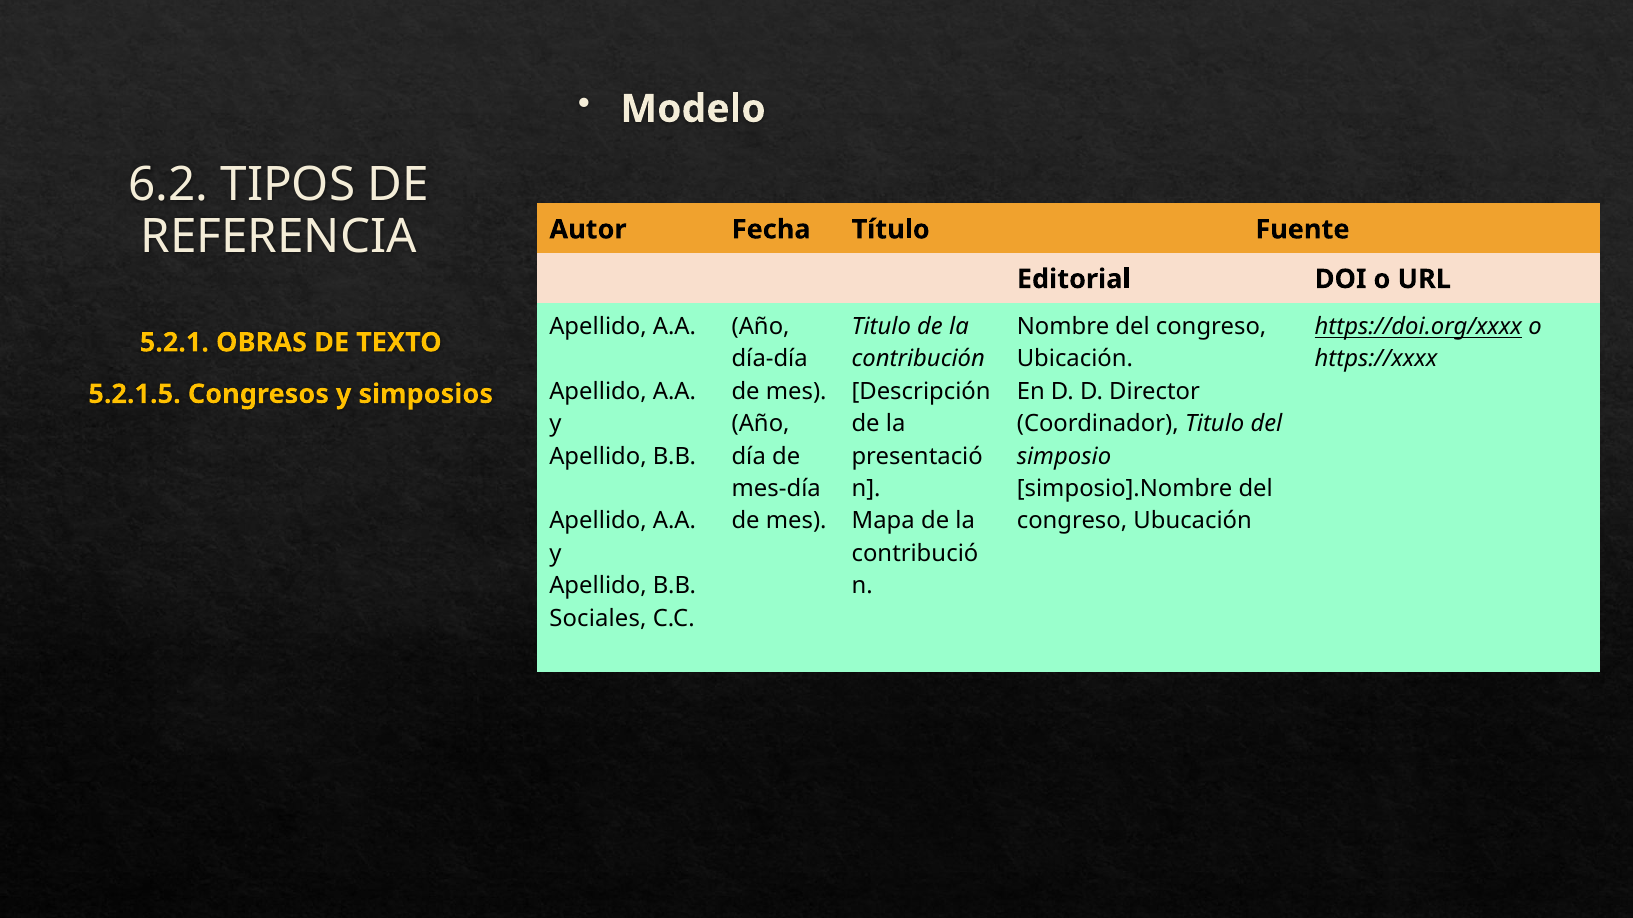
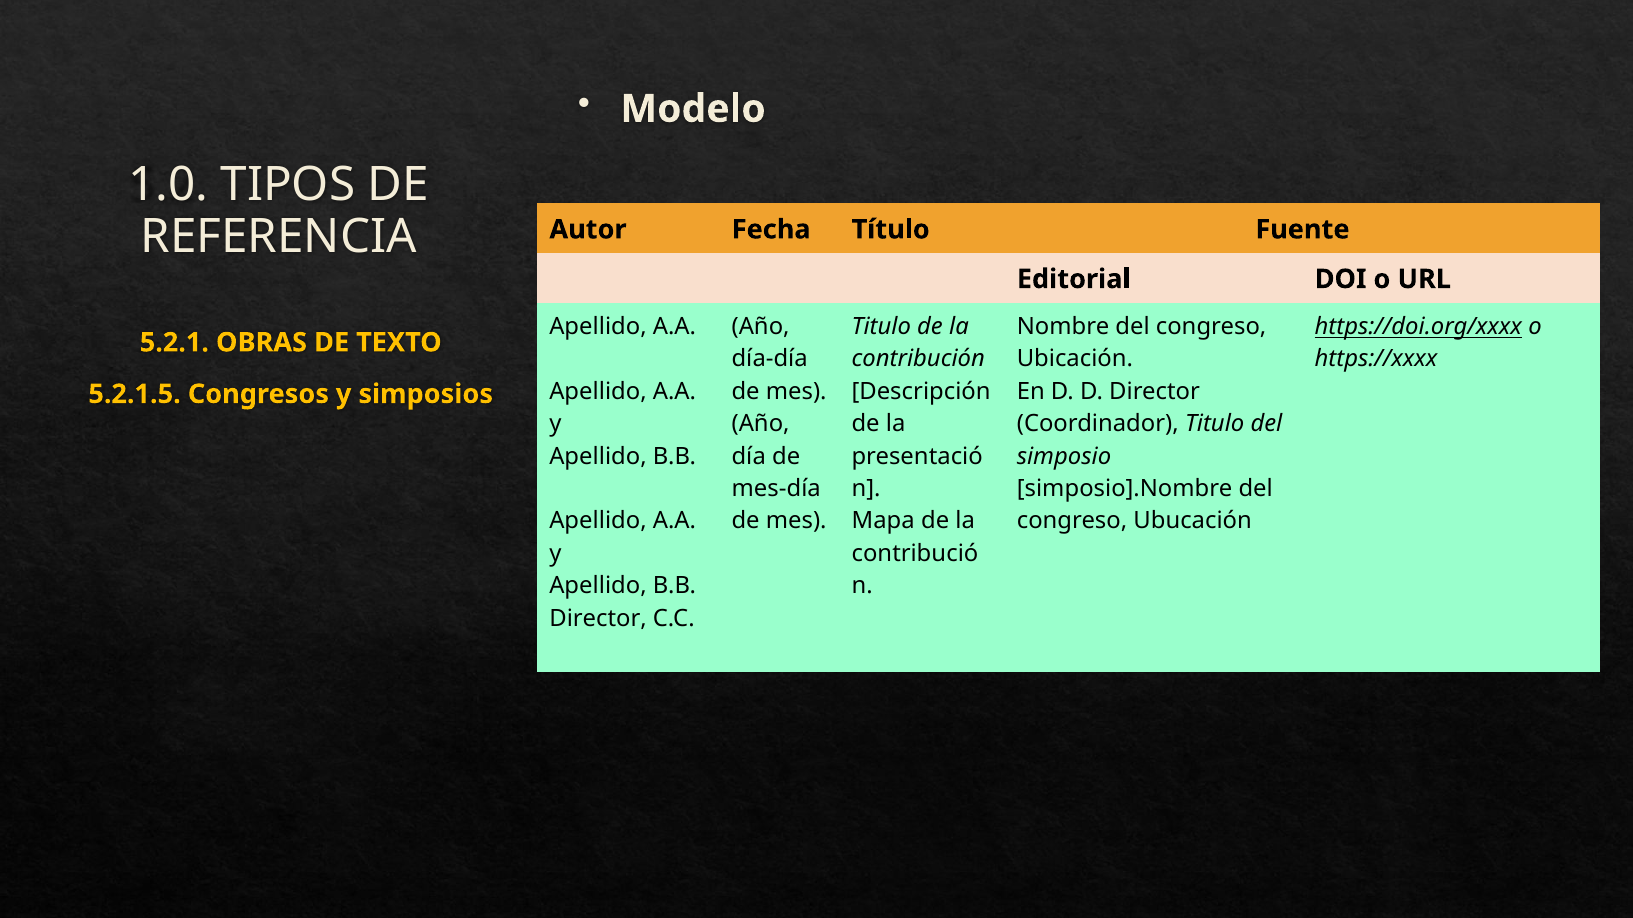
6.2: 6.2 -> 1.0 (168, 185)
Sociales: Sociales -> Director (598, 619)
